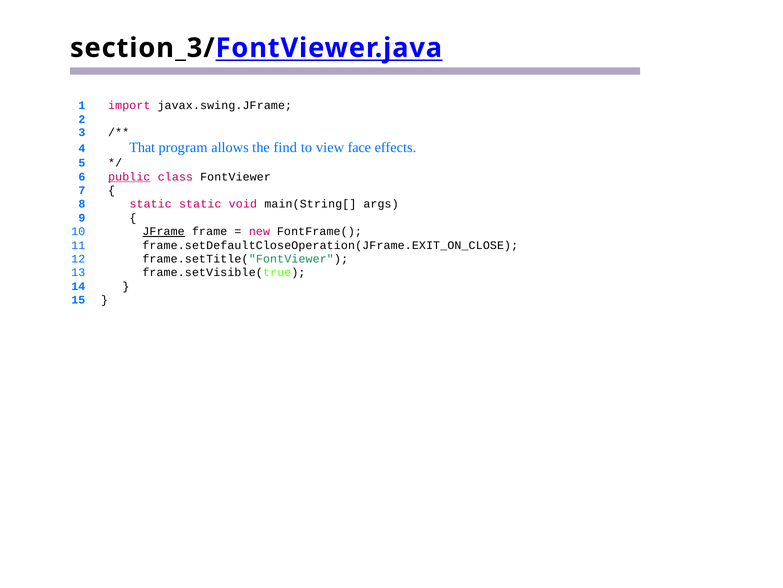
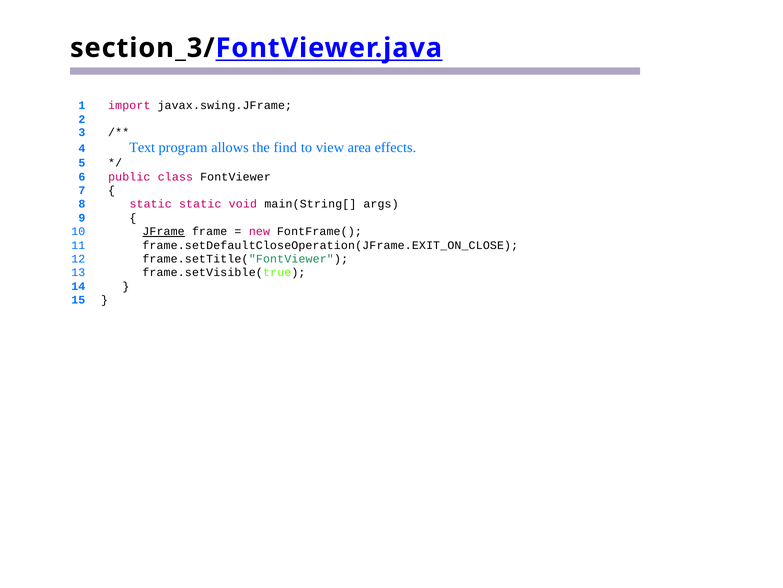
That: That -> Text (142, 148)
face: face -> area (359, 148)
public underline: present -> none (129, 177)
